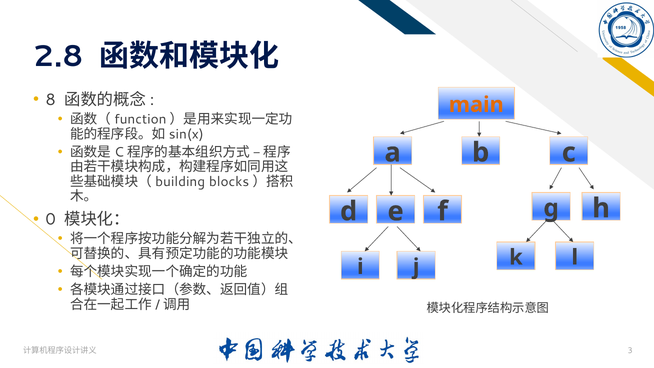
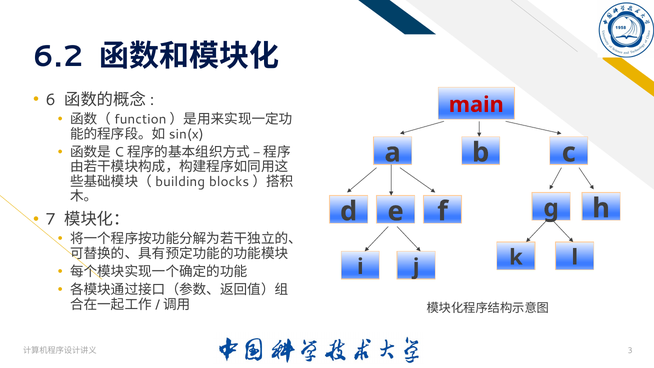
2.8: 2.8 -> 6.2 (58, 56)
8: 8 -> 6 (51, 100)
main colour: orange -> red (476, 105)
0: 0 -> 7 (51, 219)
